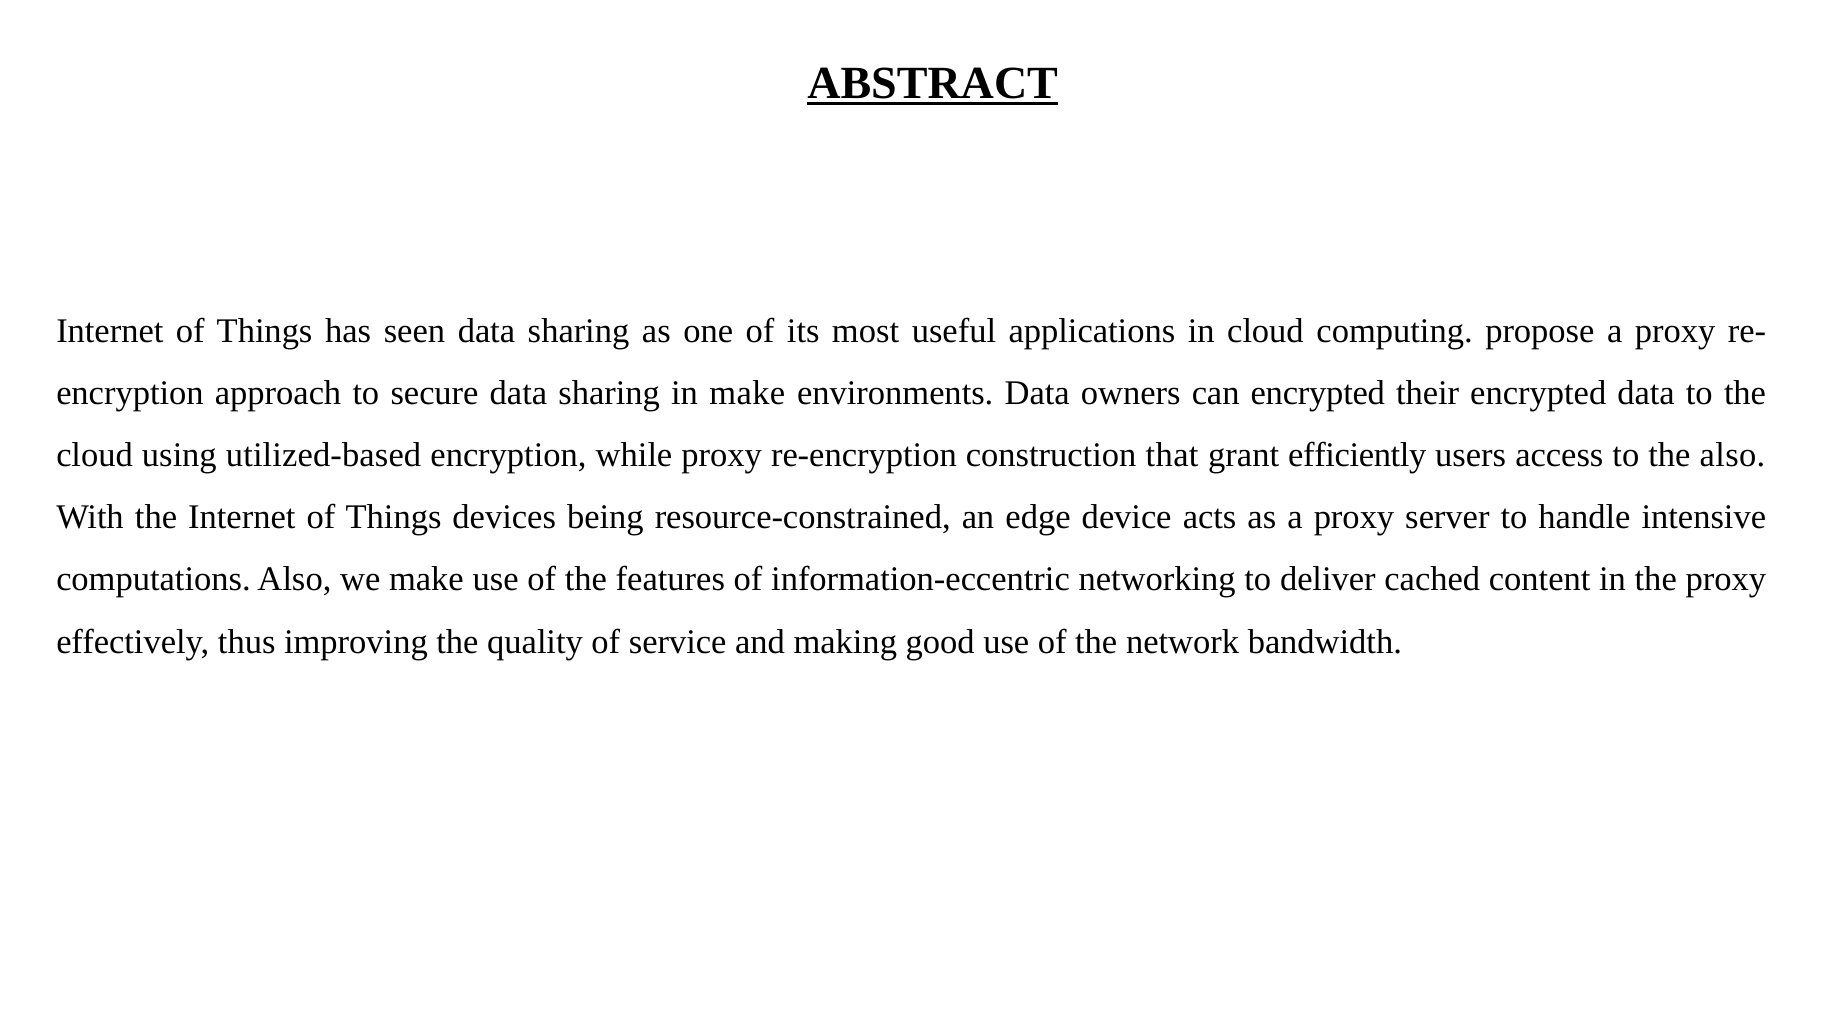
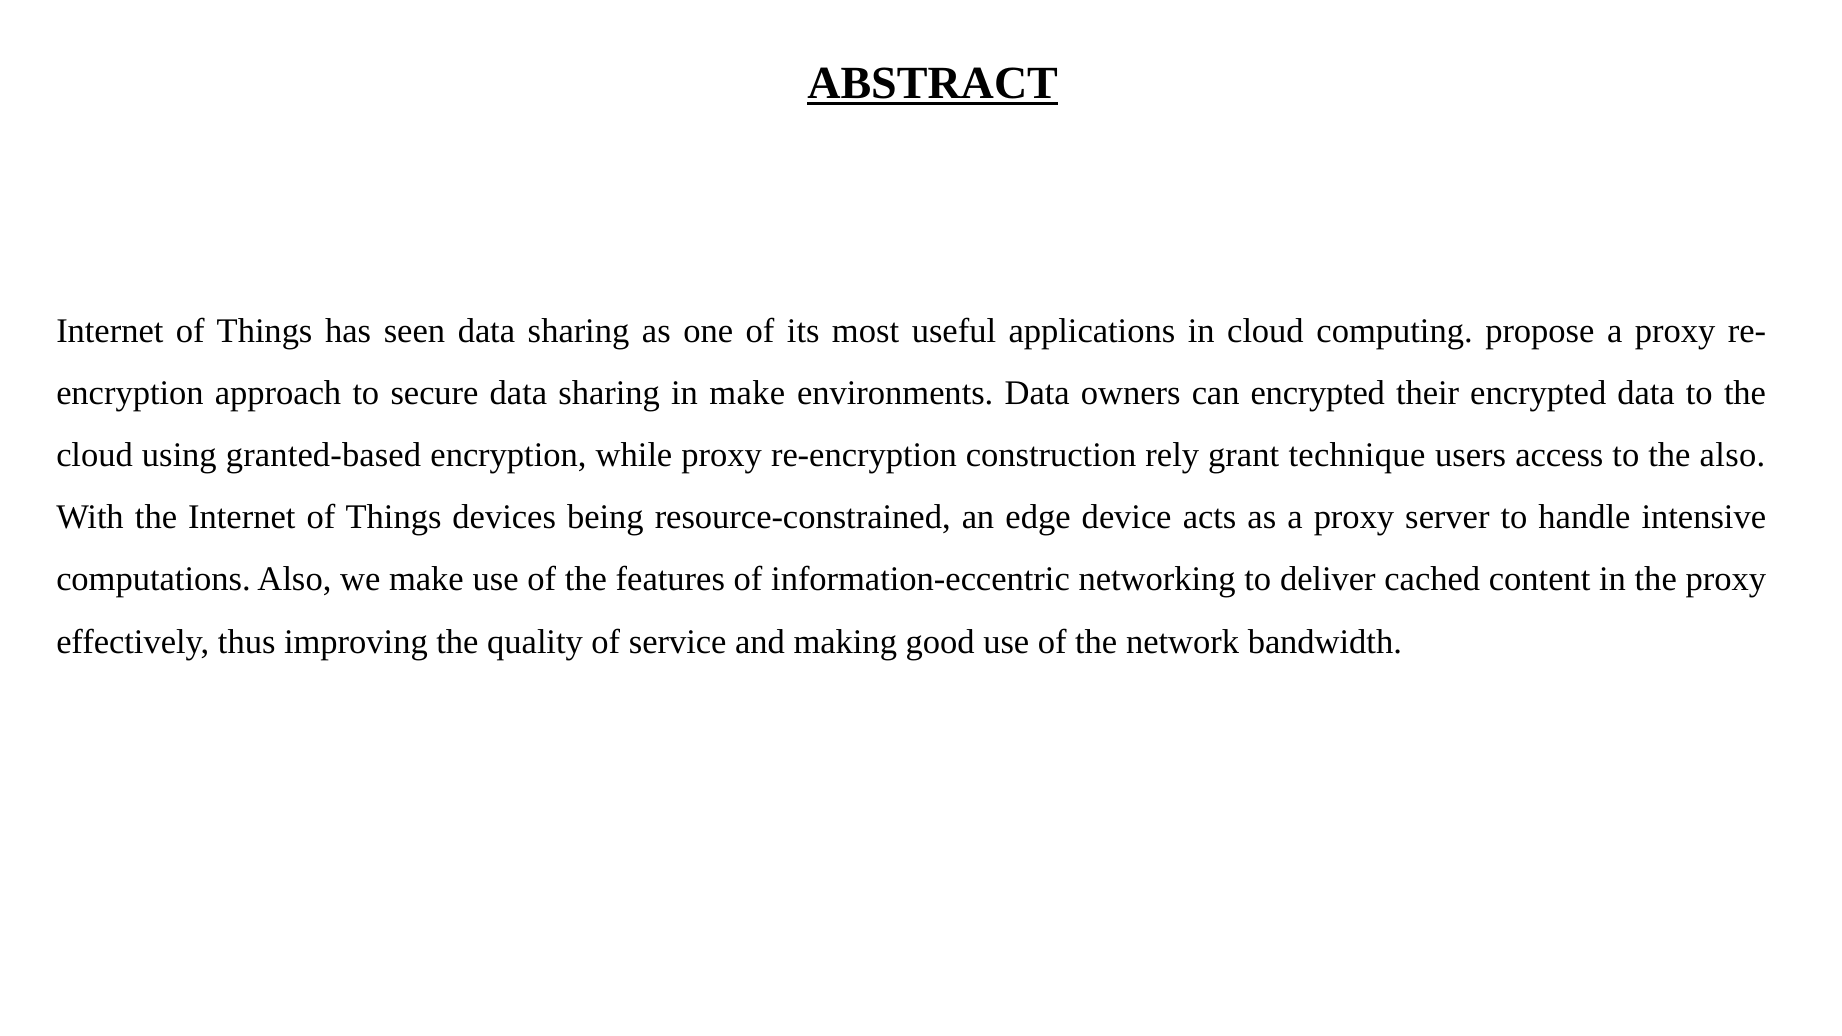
utilized-based: utilized-based -> granted-based (324, 455)
that: that -> rely (1172, 455)
efficiently: efficiently -> technique (1357, 455)
